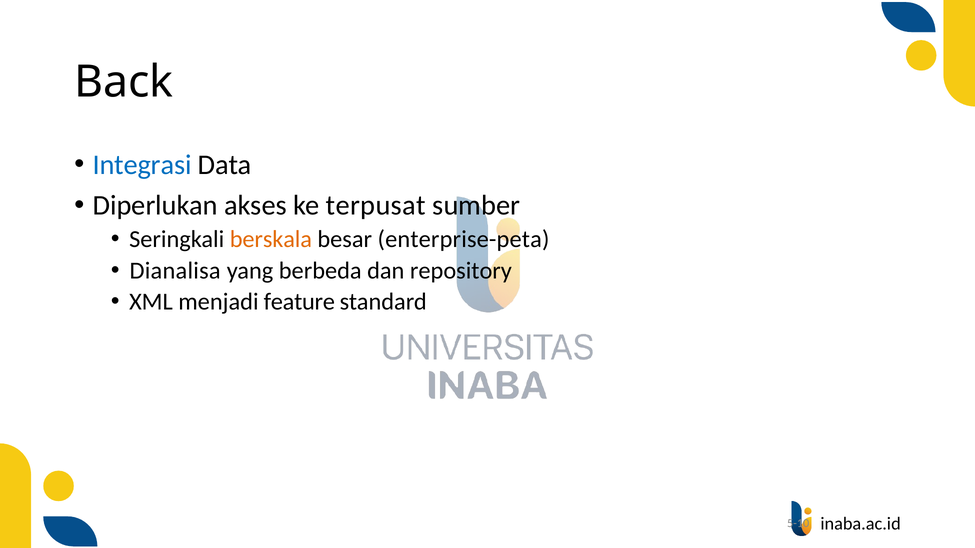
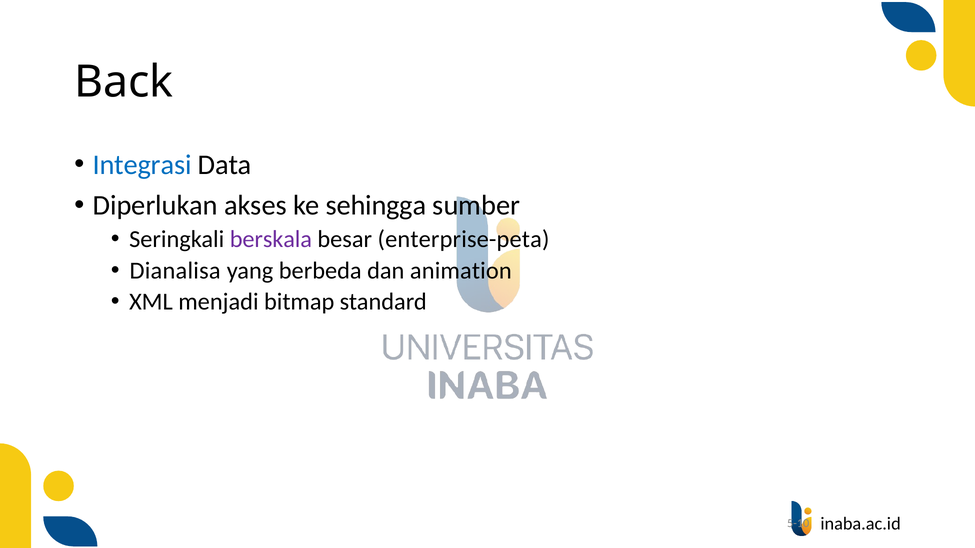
terpusat: terpusat -> sehingga (376, 206)
berskala colour: orange -> purple (271, 239)
repository: repository -> animation (461, 271)
feature: feature -> bitmap (299, 302)
